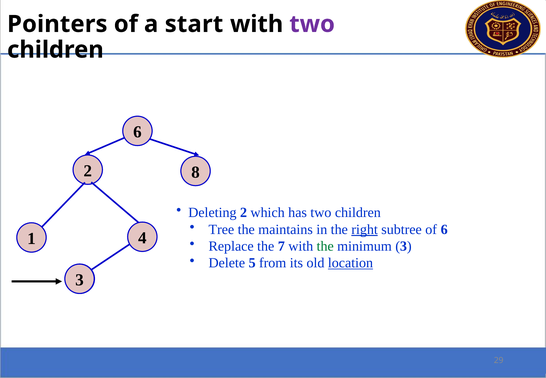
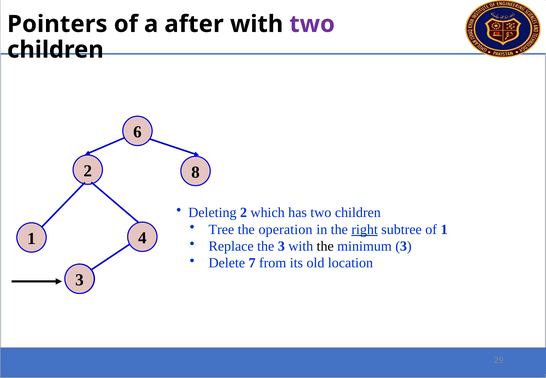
start: start -> after (194, 24)
maintains: maintains -> operation (286, 229)
of 6: 6 -> 1 (444, 229)
the 7: 7 -> 3 (281, 246)
the colour: green -> black (325, 246)
5: 5 -> 7 (252, 263)
location underline: present -> none (350, 263)
